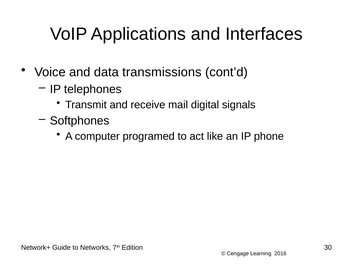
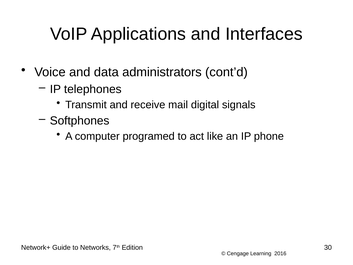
transmissions: transmissions -> administrators (162, 72)
